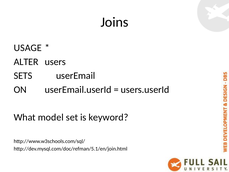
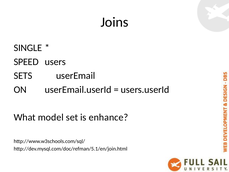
USAGE: USAGE -> SINGLE (28, 48)
ALTER: ALTER -> SPEED (26, 62)
keyword: keyword -> enhance (108, 117)
